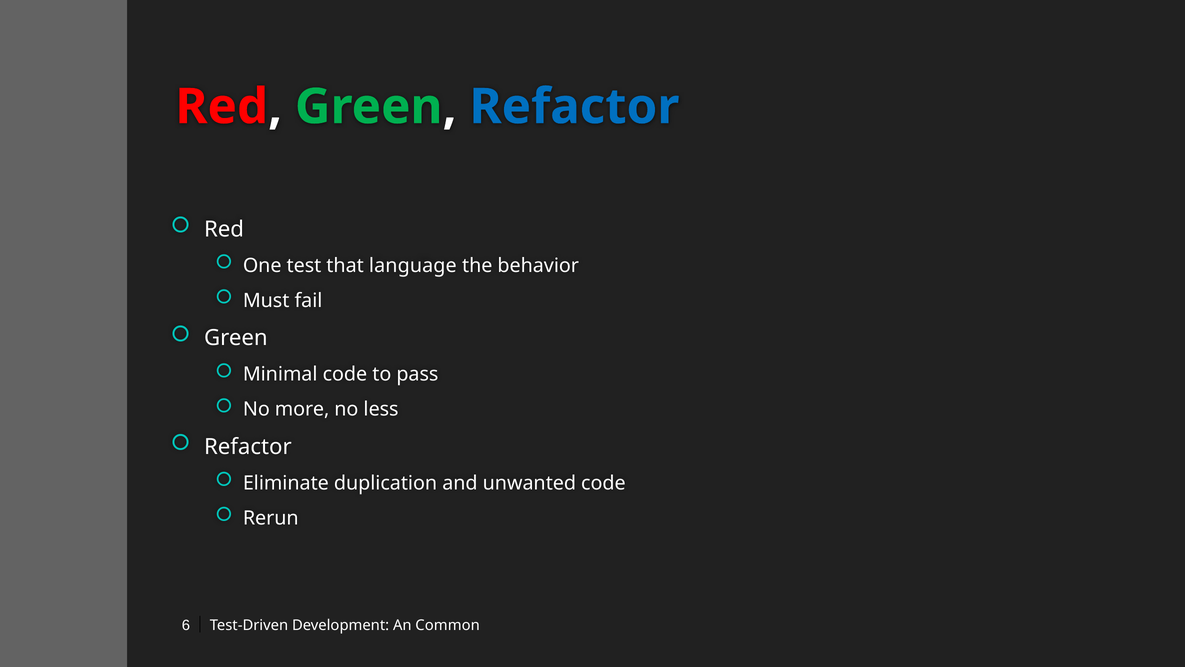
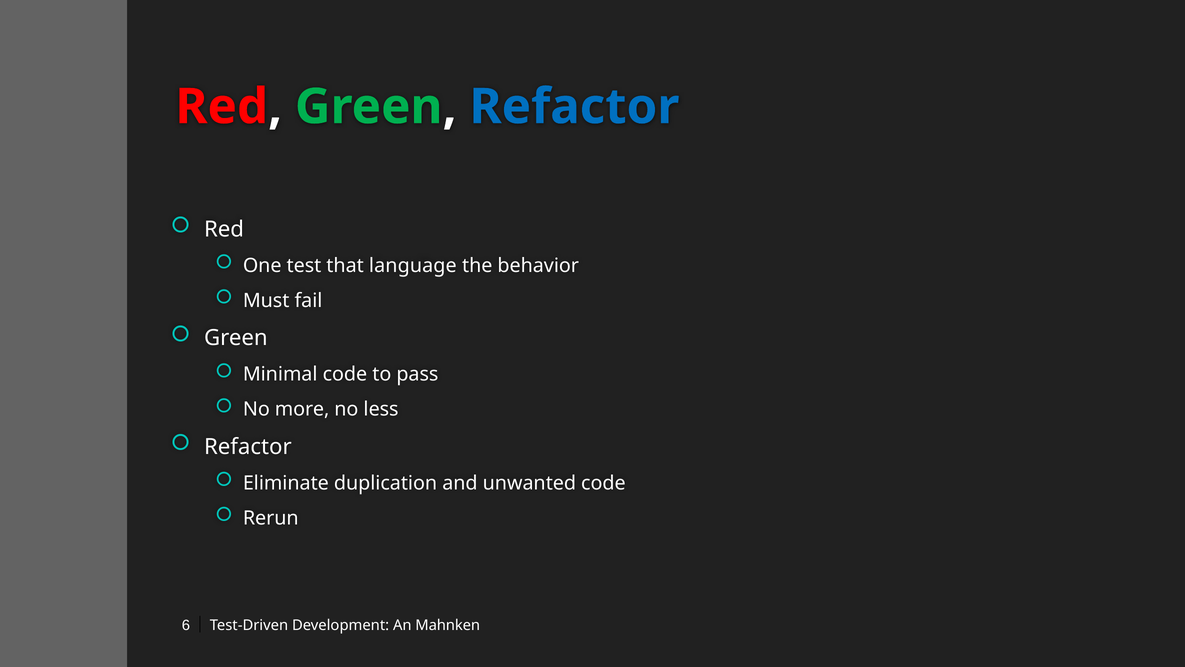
Common: Common -> Mahnken (448, 625)
